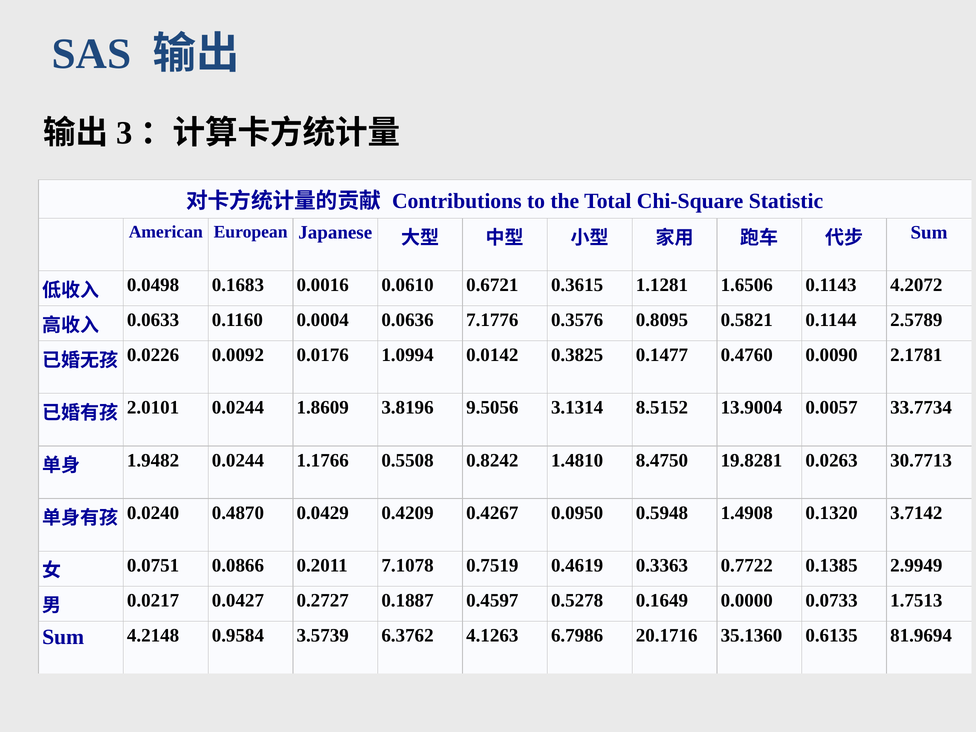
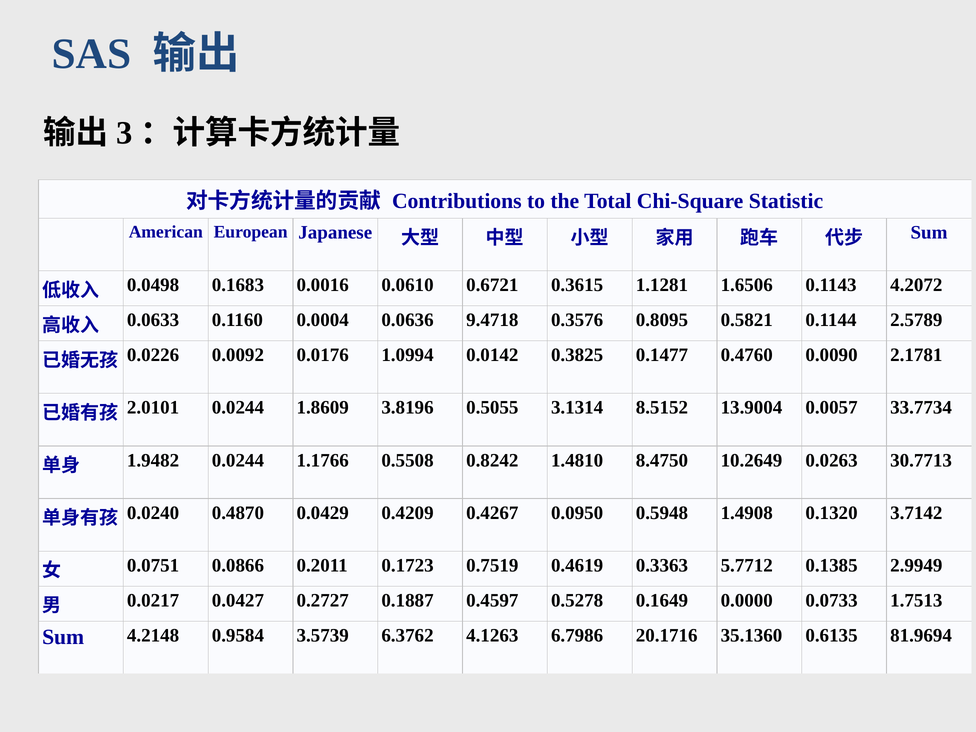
7.1776: 7.1776 -> 9.4718 (492, 320)
9.5056: 9.5056 -> 0.5055 (492, 408)
19.8281: 19.8281 -> 10.2649 (751, 460)
7.1078: 7.1078 -> 0.1723 (408, 565)
0.7722: 0.7722 -> 5.7712 (747, 565)
